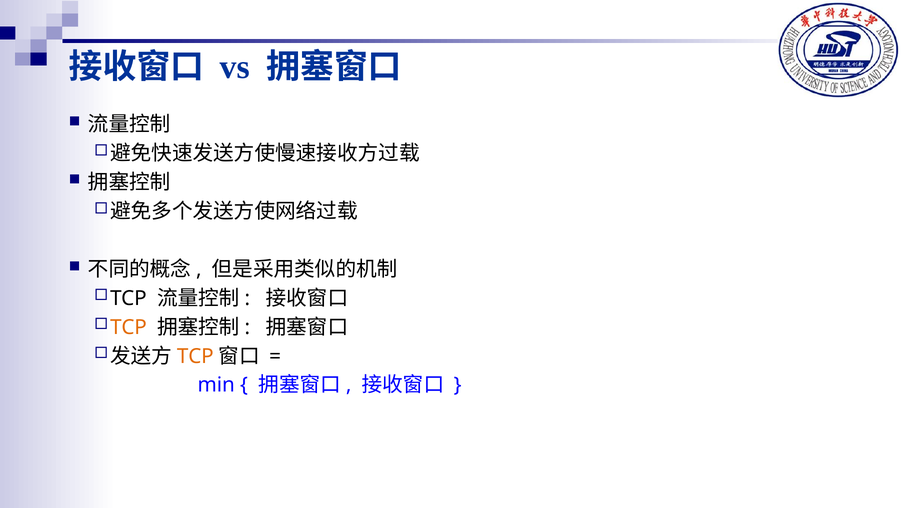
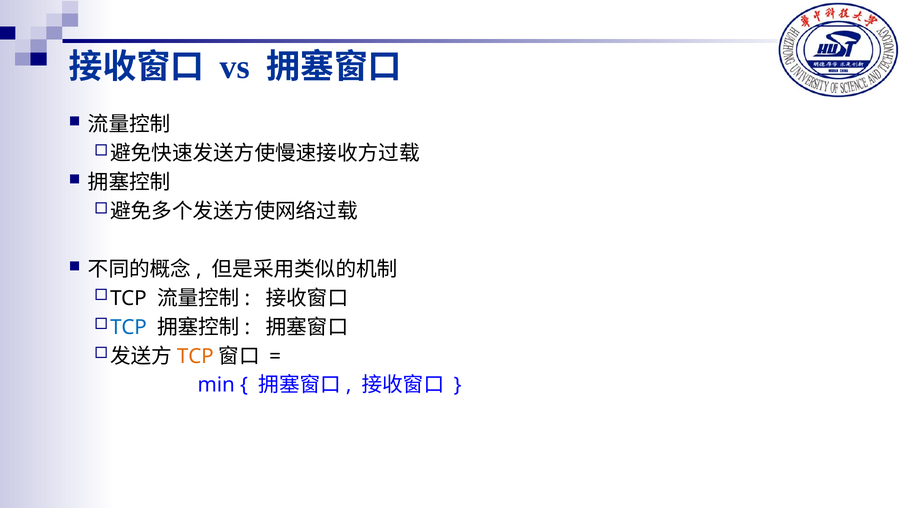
TCP colour: orange -> blue (128, 327)
